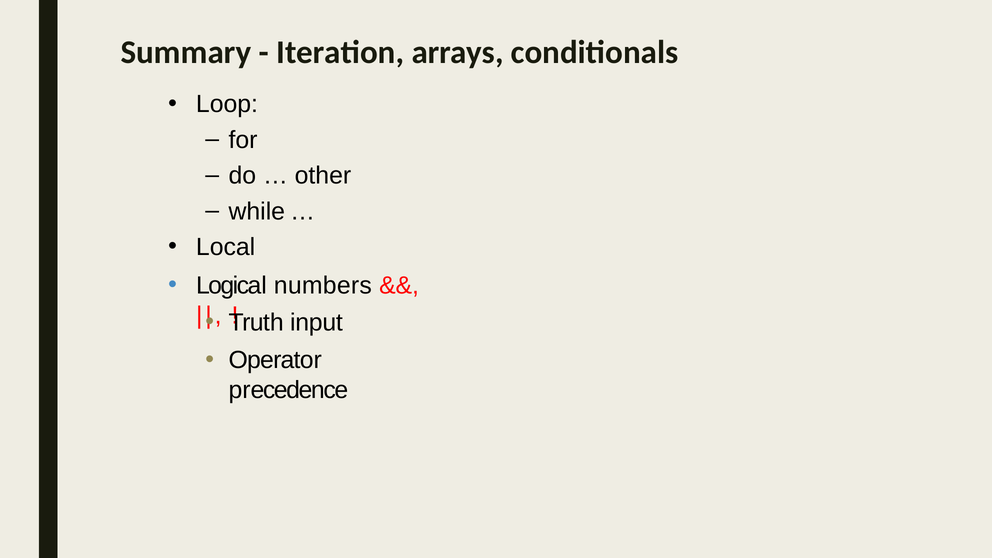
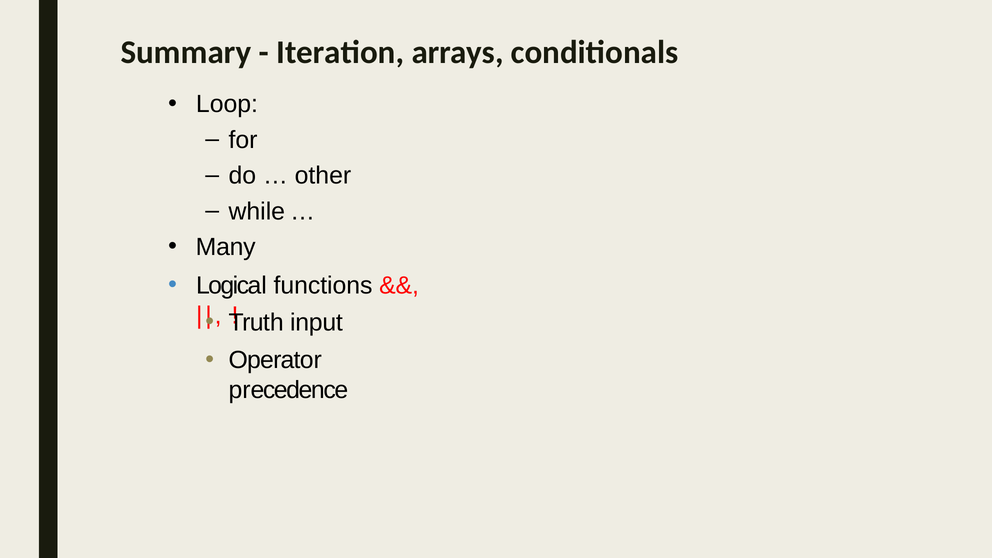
Local: Local -> Many (226, 247)
numbers: numbers -> functions (323, 286)
